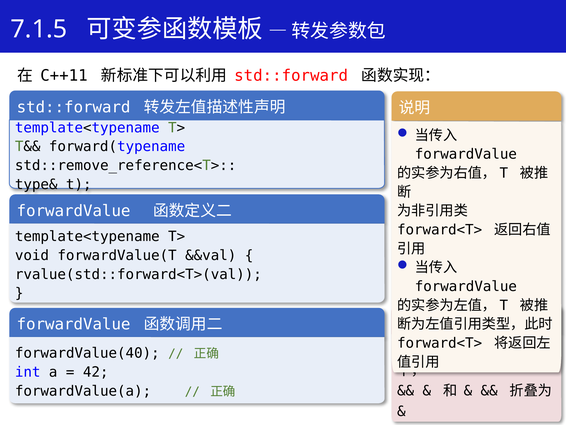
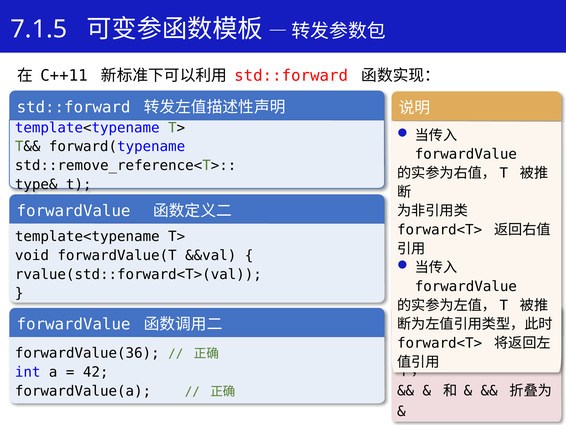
forwardValue(40: forwardValue(40 -> forwardValue(36 (87, 353)
